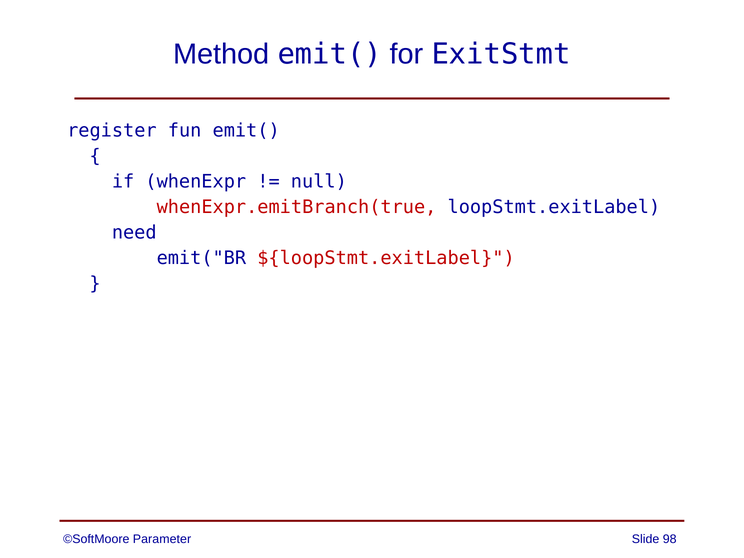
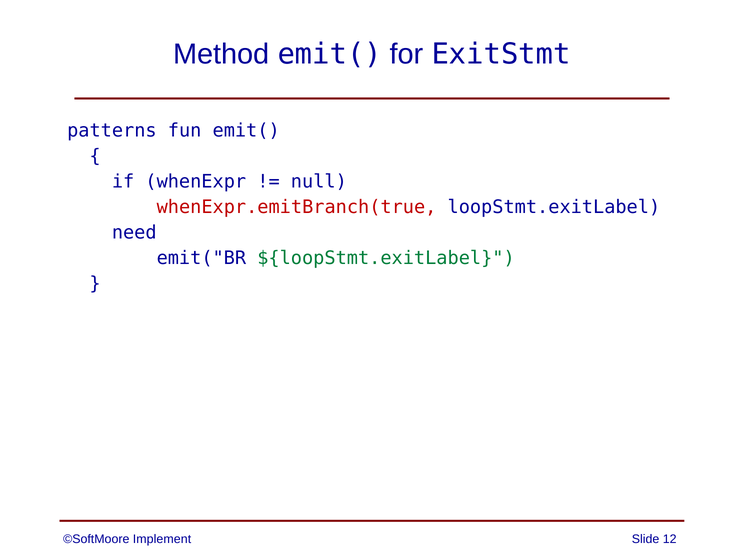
register: register -> patterns (112, 131)
${loopStmt.exitLabel colour: red -> green (386, 258)
Parameter: Parameter -> Implement (162, 539)
98: 98 -> 12 (670, 539)
